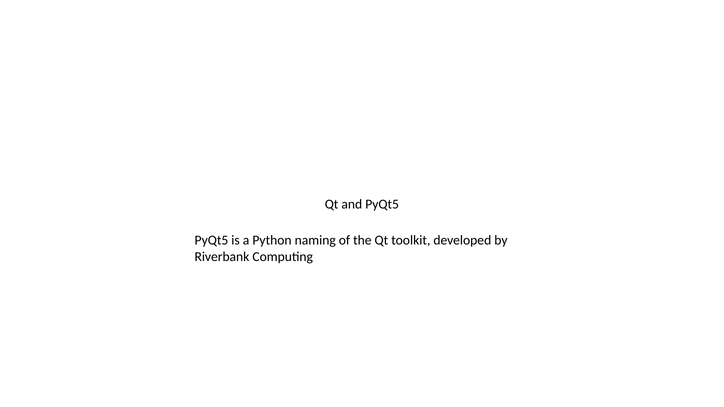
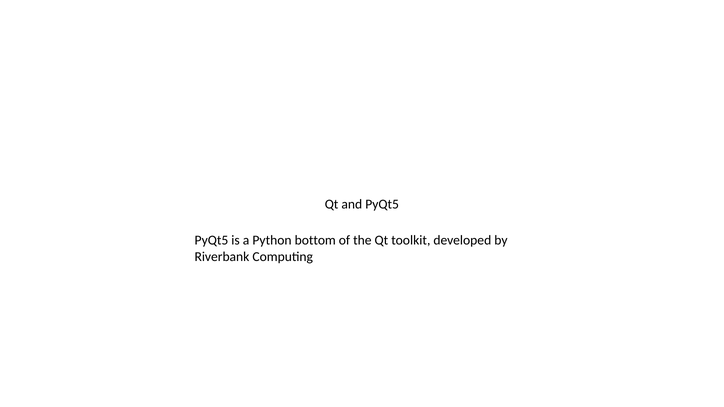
naming: naming -> bottom (315, 241)
